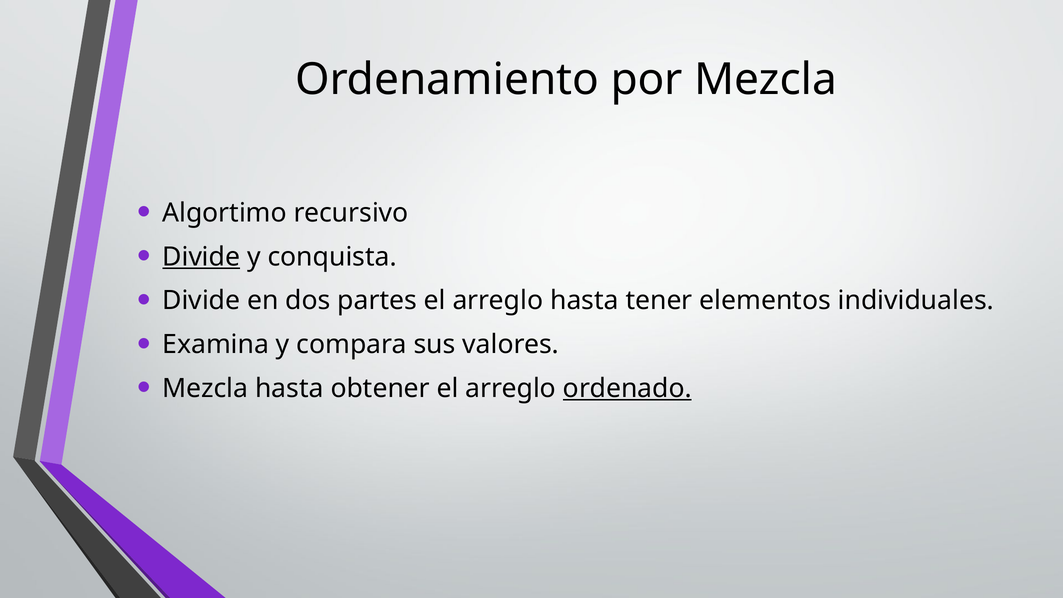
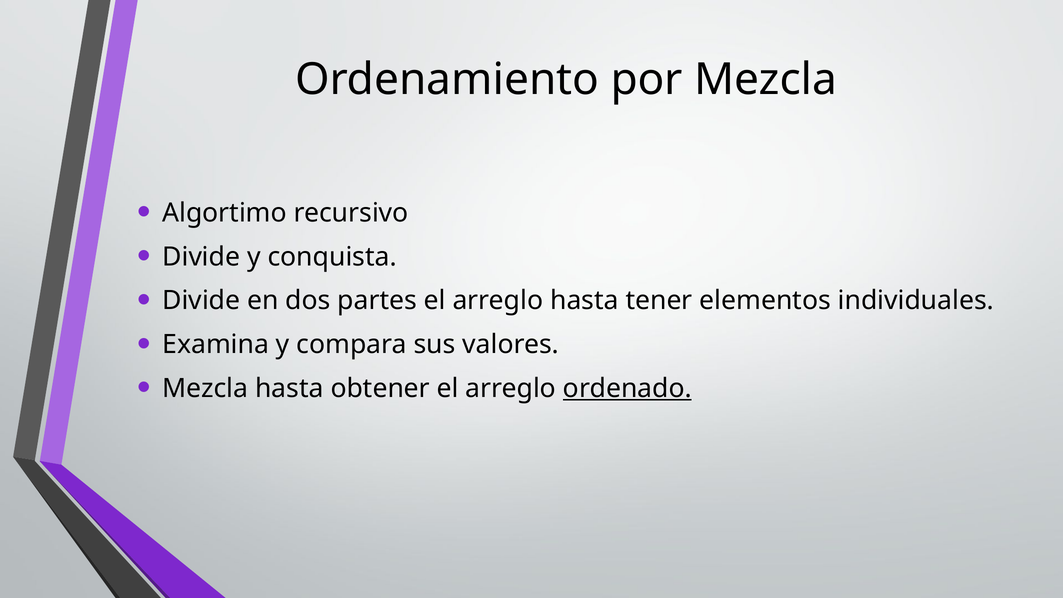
Divide underline: present -> none (201, 257)
